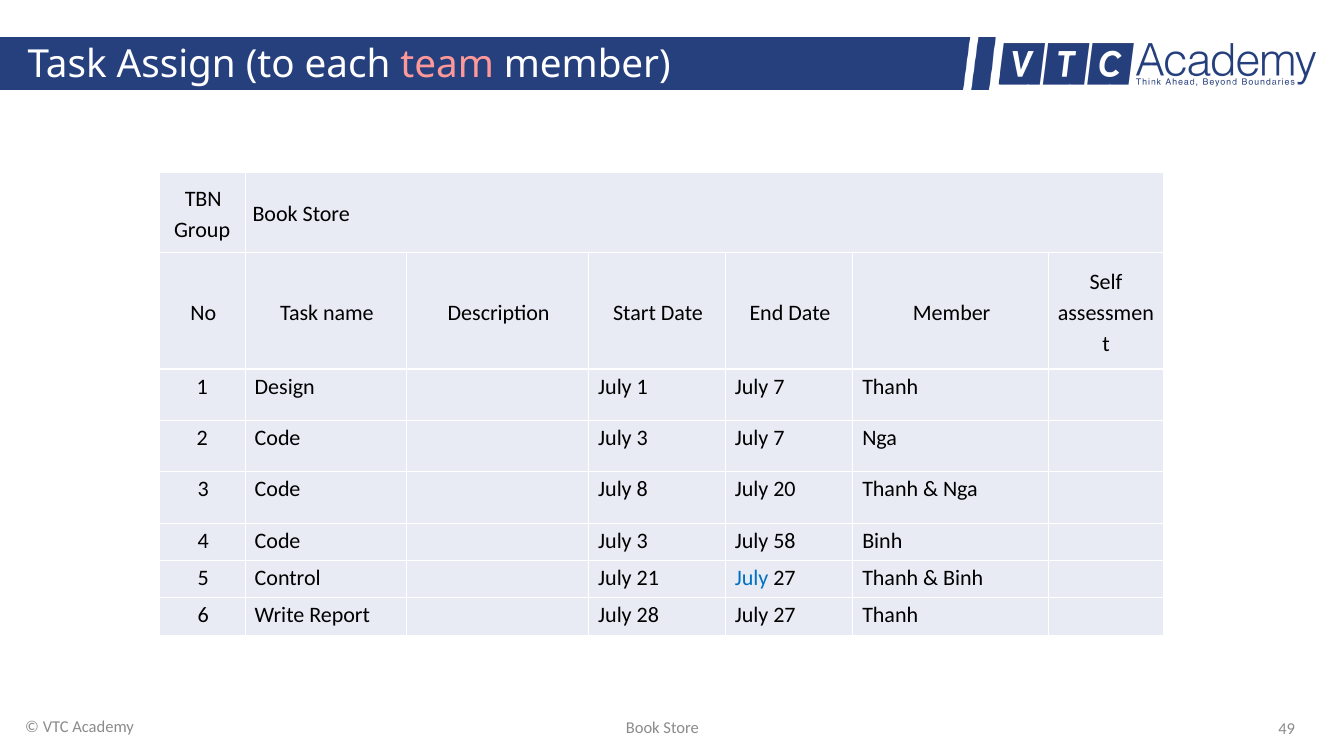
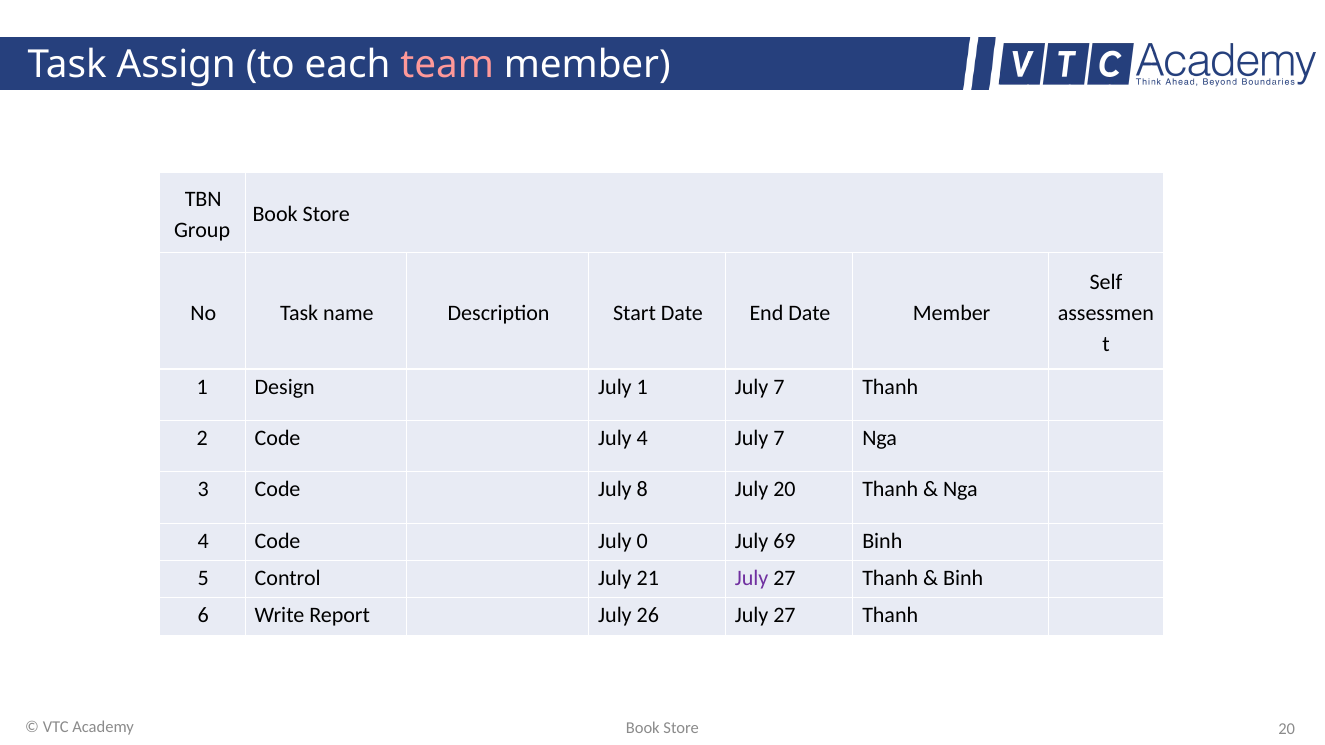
2 Code July 3: 3 -> 4 (642, 438)
4 Code July 3: 3 -> 0 (642, 541)
58: 58 -> 69 (784, 541)
July colour: blue -> purple (752, 579)
28: 28 -> 26 (648, 616)
Store 49: 49 -> 20 (1287, 729)
